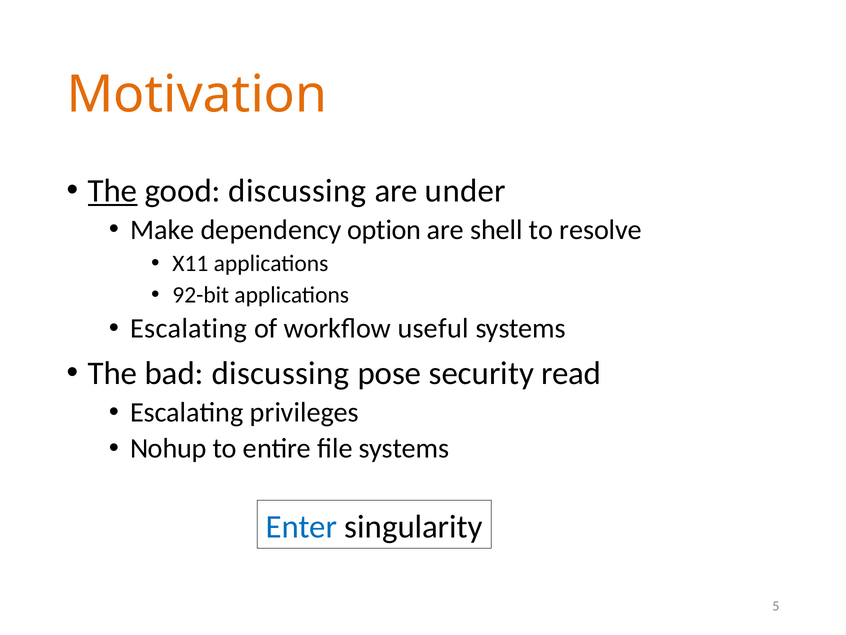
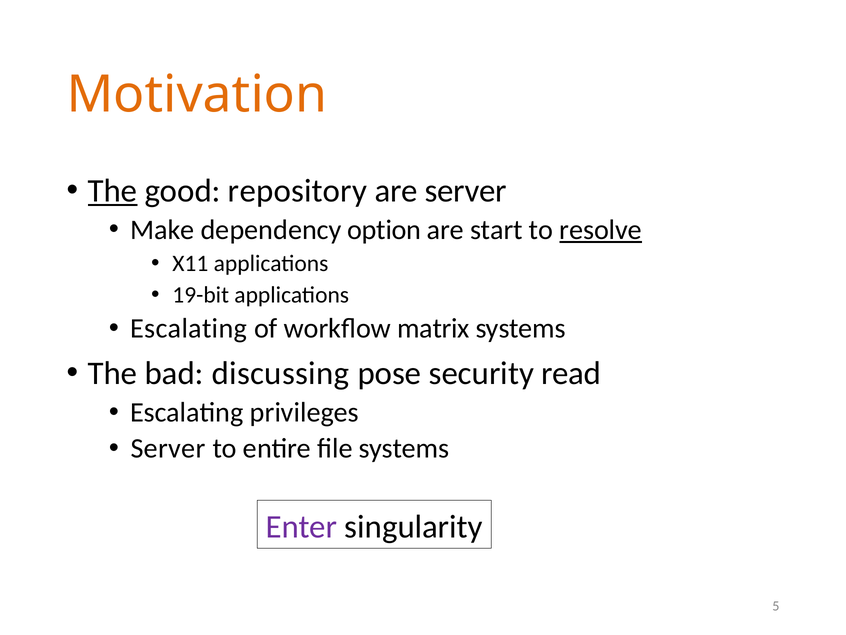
good discussing: discussing -> repository (297, 191)
are under: under -> server (466, 191)
shell: shell -> start (496, 230)
resolve underline: none -> present (601, 230)
92-bit: 92-bit -> 19-bit (201, 295)
useful: useful -> matrix (433, 328)
Nohup: Nohup -> Server (168, 448)
Enter colour: blue -> purple (301, 526)
